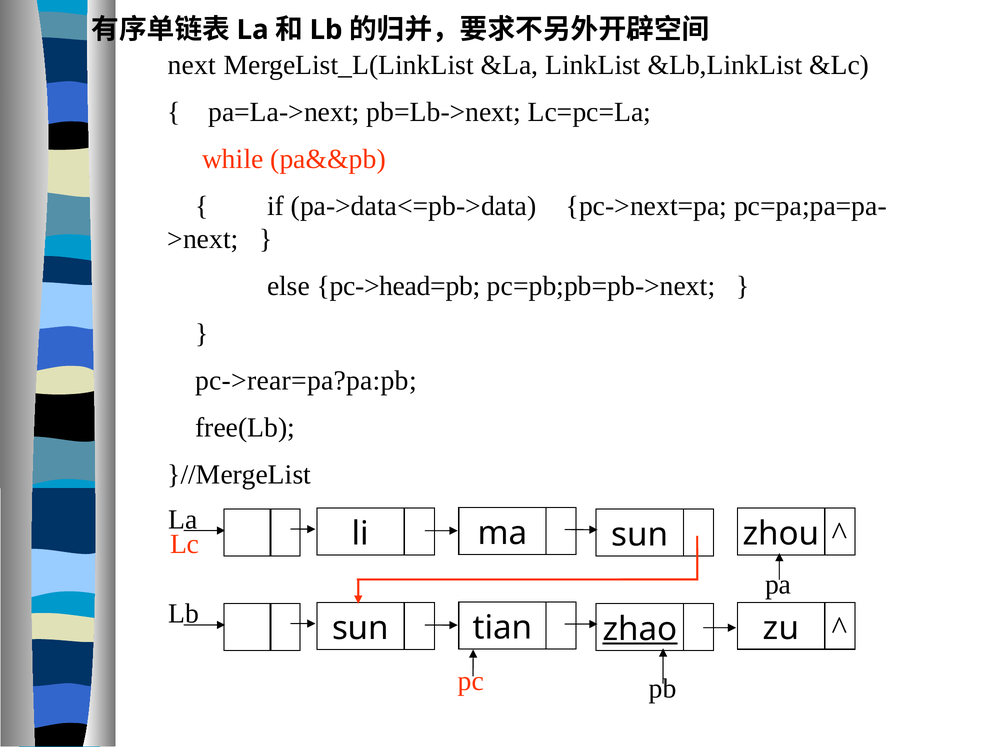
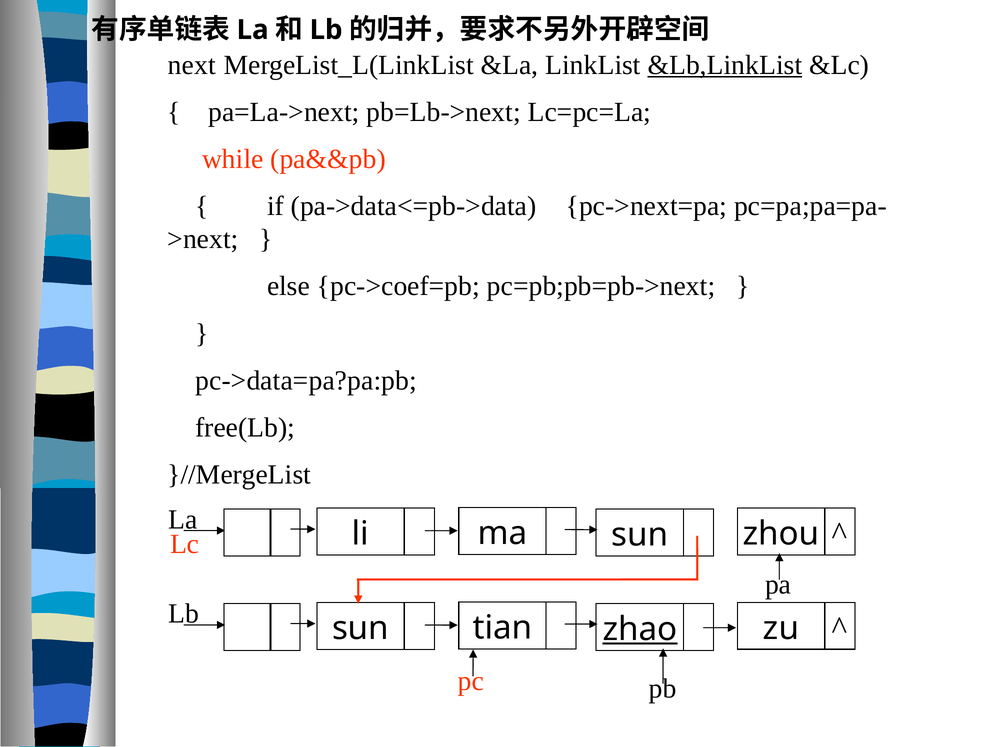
&Lb,LinkList underline: none -> present (725, 65)
pc->head=pb: pc->head=pb -> pc->coef=pb (398, 286)
pc->rear=pa?pa:pb: pc->rear=pa?pa:pb -> pc->data=pa?pa:pb (306, 380)
